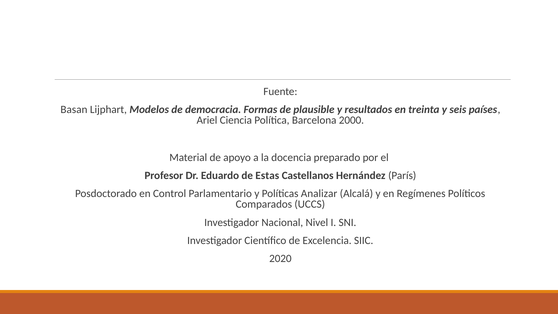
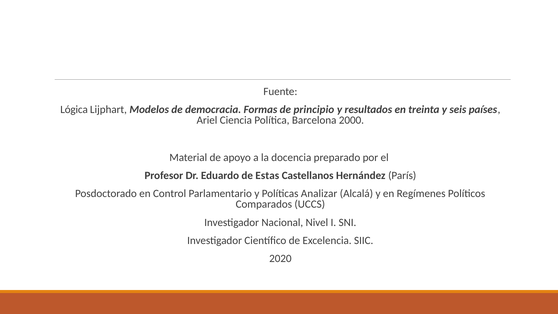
Basan: Basan -> Lógica (74, 110)
plausible: plausible -> principio (314, 110)
